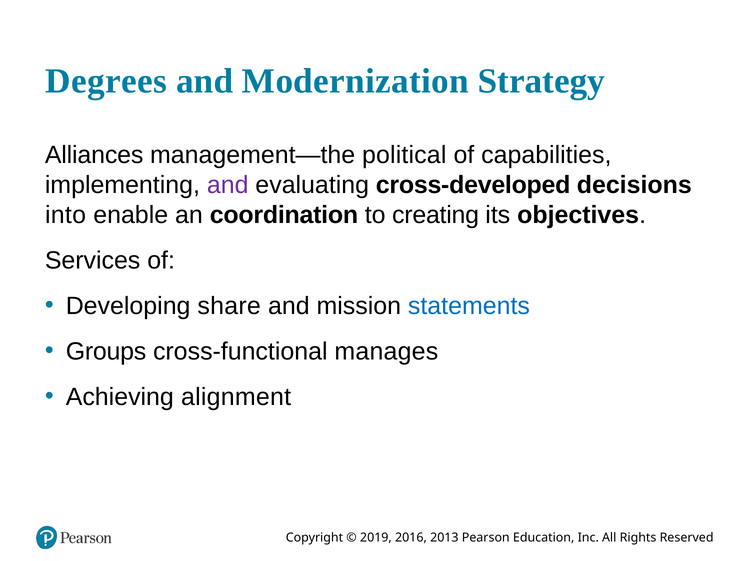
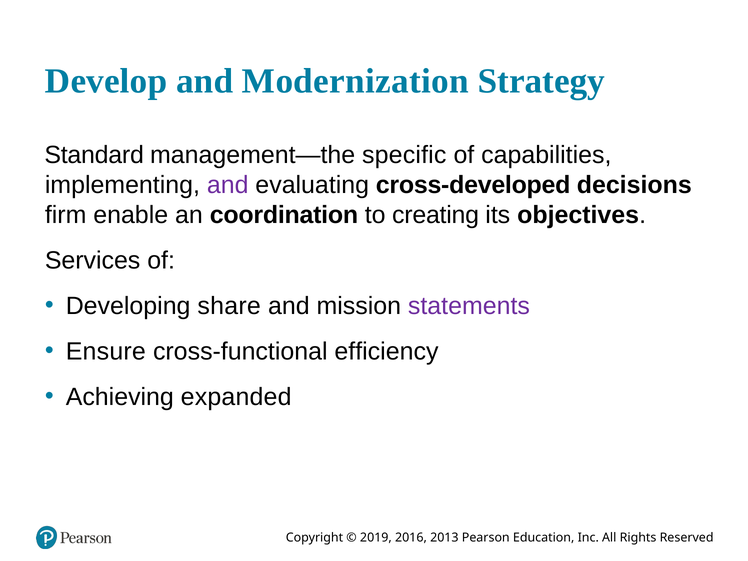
Degrees: Degrees -> Develop (106, 81)
Alliances: Alliances -> Standard (94, 155)
political: political -> specific (404, 155)
into: into -> firm (66, 215)
statements colour: blue -> purple (469, 306)
Groups: Groups -> Ensure (106, 351)
manages: manages -> efficiency (386, 351)
alignment: alignment -> expanded (236, 397)
